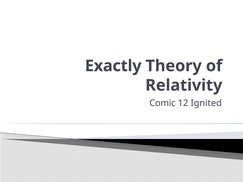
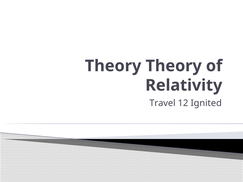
Exactly: Exactly -> Theory (113, 66)
Comic: Comic -> Travel (162, 103)
